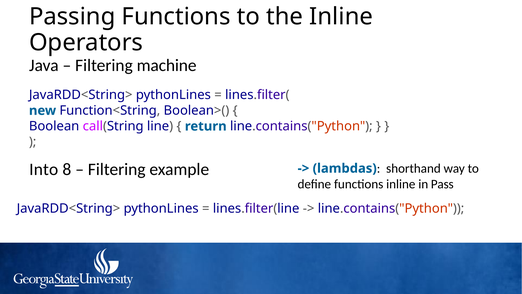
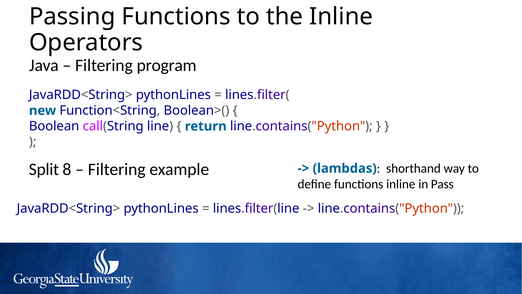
machine: machine -> program (167, 65)
Into: Into -> Split (44, 169)
